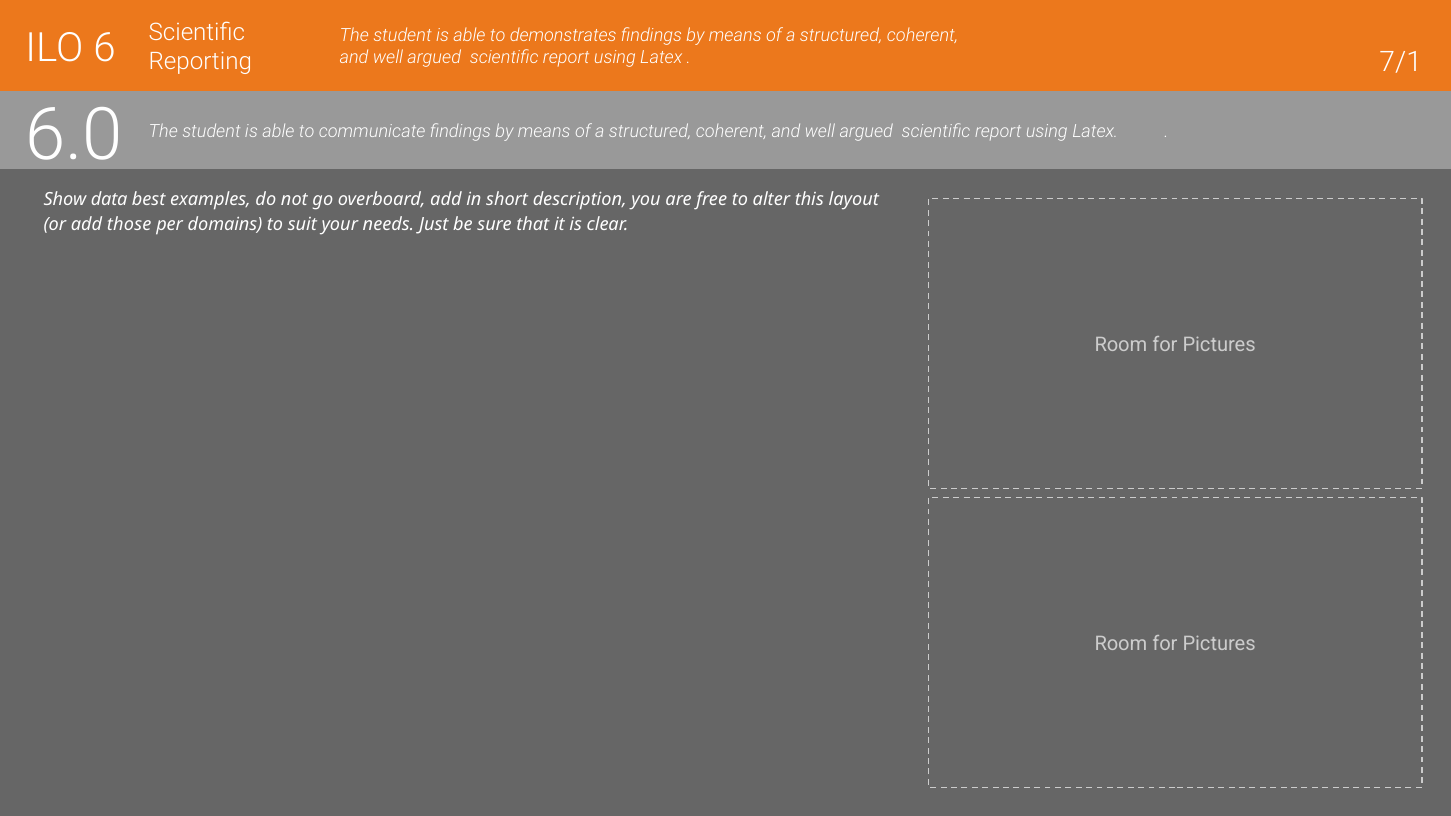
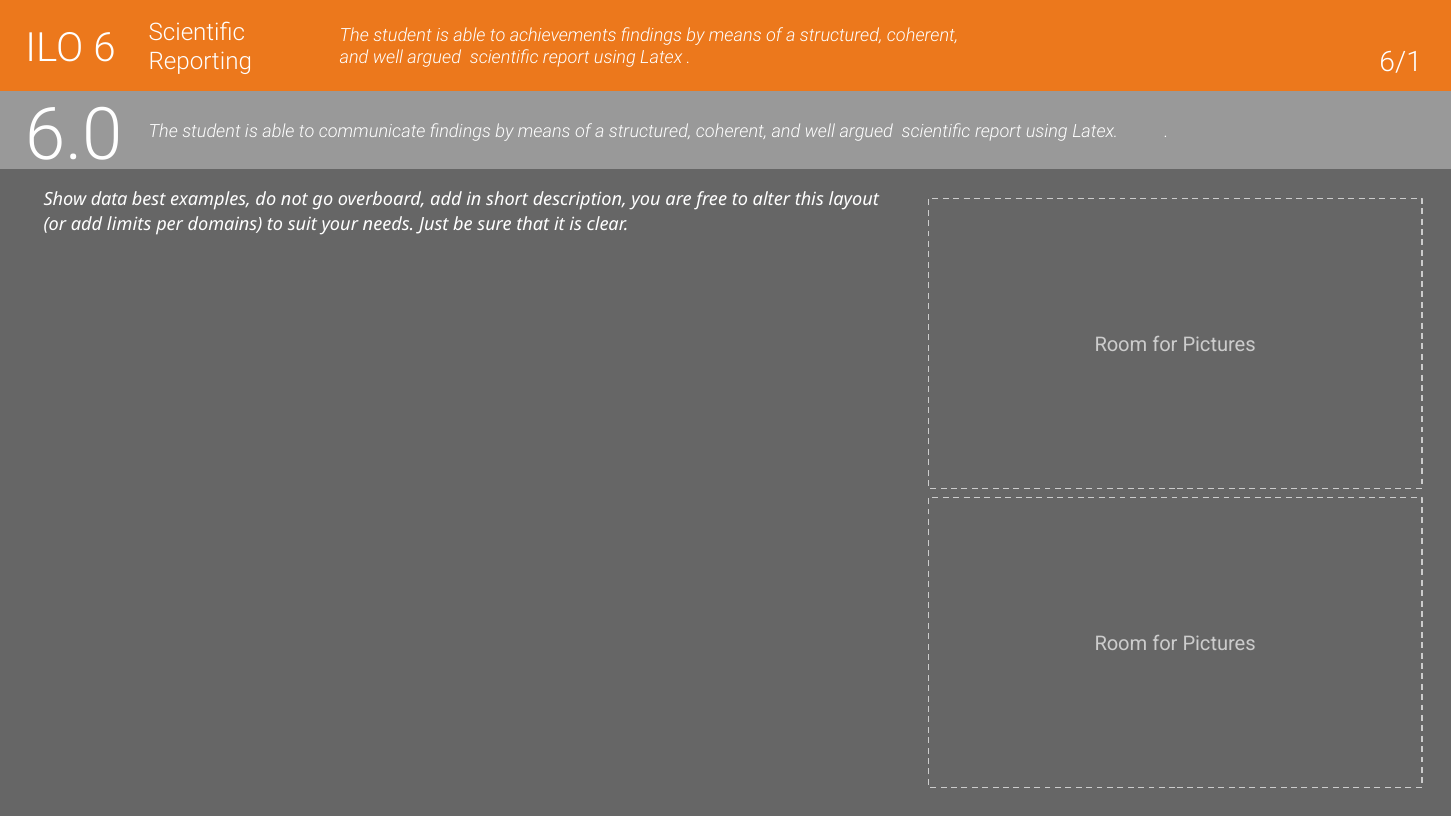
demonstrates: demonstrates -> achievements (563, 36)
7/1: 7/1 -> 6/1 (1401, 62)
those: those -> limits (129, 225)
